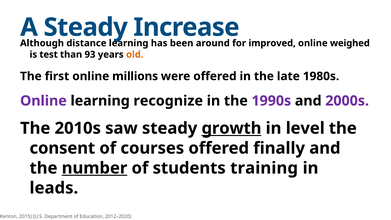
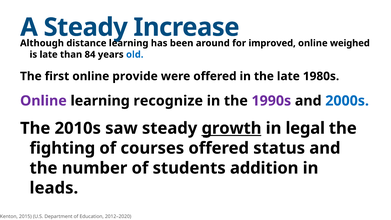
is test: test -> late (49, 55)
93: 93 -> 84 (90, 55)
old colour: orange -> blue (135, 55)
millions: millions -> provide (135, 76)
2000s colour: purple -> blue (347, 101)
level: level -> legal (305, 128)
consent: consent -> fighting (62, 148)
finally: finally -> status (279, 148)
number underline: present -> none (95, 168)
training: training -> addition (264, 168)
